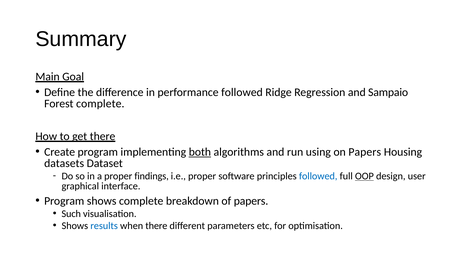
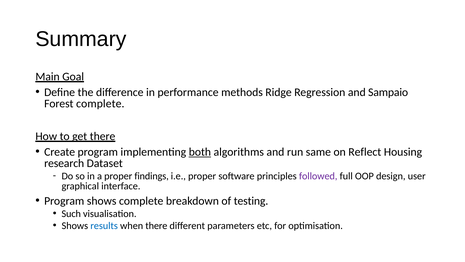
performance followed: followed -> methods (242, 92)
using: using -> same (318, 152)
on Papers: Papers -> Reflect (365, 152)
datasets: datasets -> research (64, 163)
followed colour: blue -> purple (318, 176)
OOP underline: present -> none (364, 176)
of papers: papers -> testing (251, 201)
